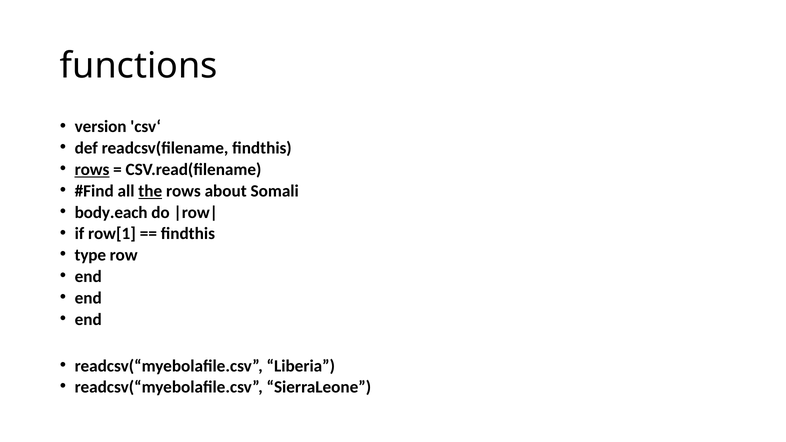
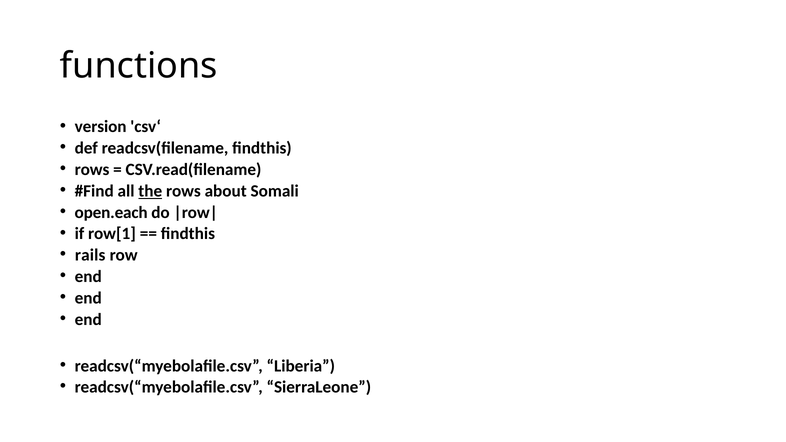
rows underline: present -> none (92, 170)
body.each: body.each -> open.each (111, 212)
type: type -> rails (90, 255)
